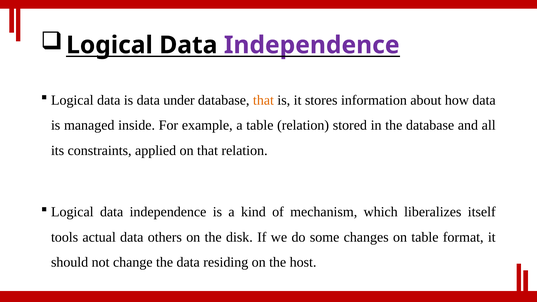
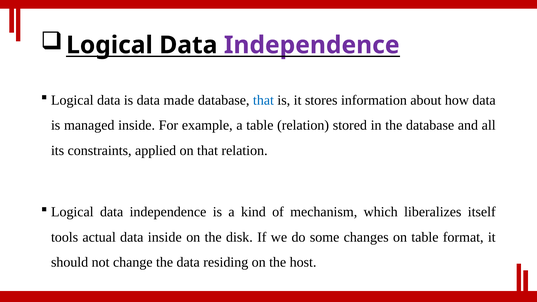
under: under -> made (179, 100)
that colour: orange -> blue (263, 100)
data others: others -> inside (165, 237)
